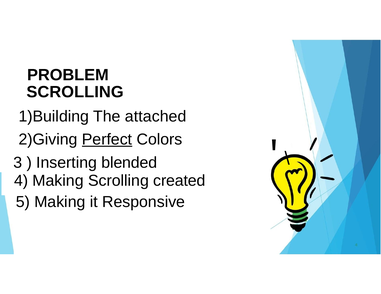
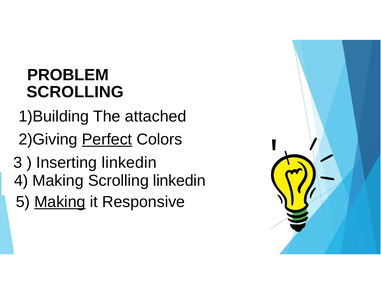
Inserting blended: blended -> linkedin (129, 163)
Scrolling created: created -> linkedin (179, 181)
Making underline: none -> present (60, 202)
